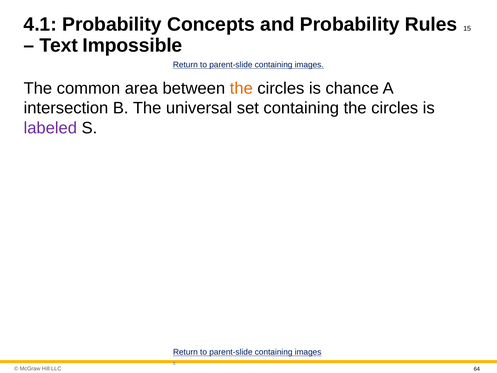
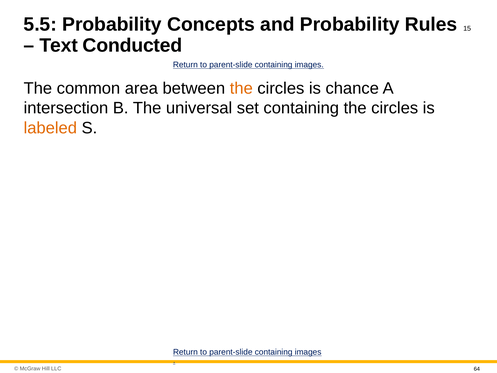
4.1: 4.1 -> 5.5 (40, 24)
Impossible: Impossible -> Conducted (132, 45)
labeled colour: purple -> orange (50, 128)
